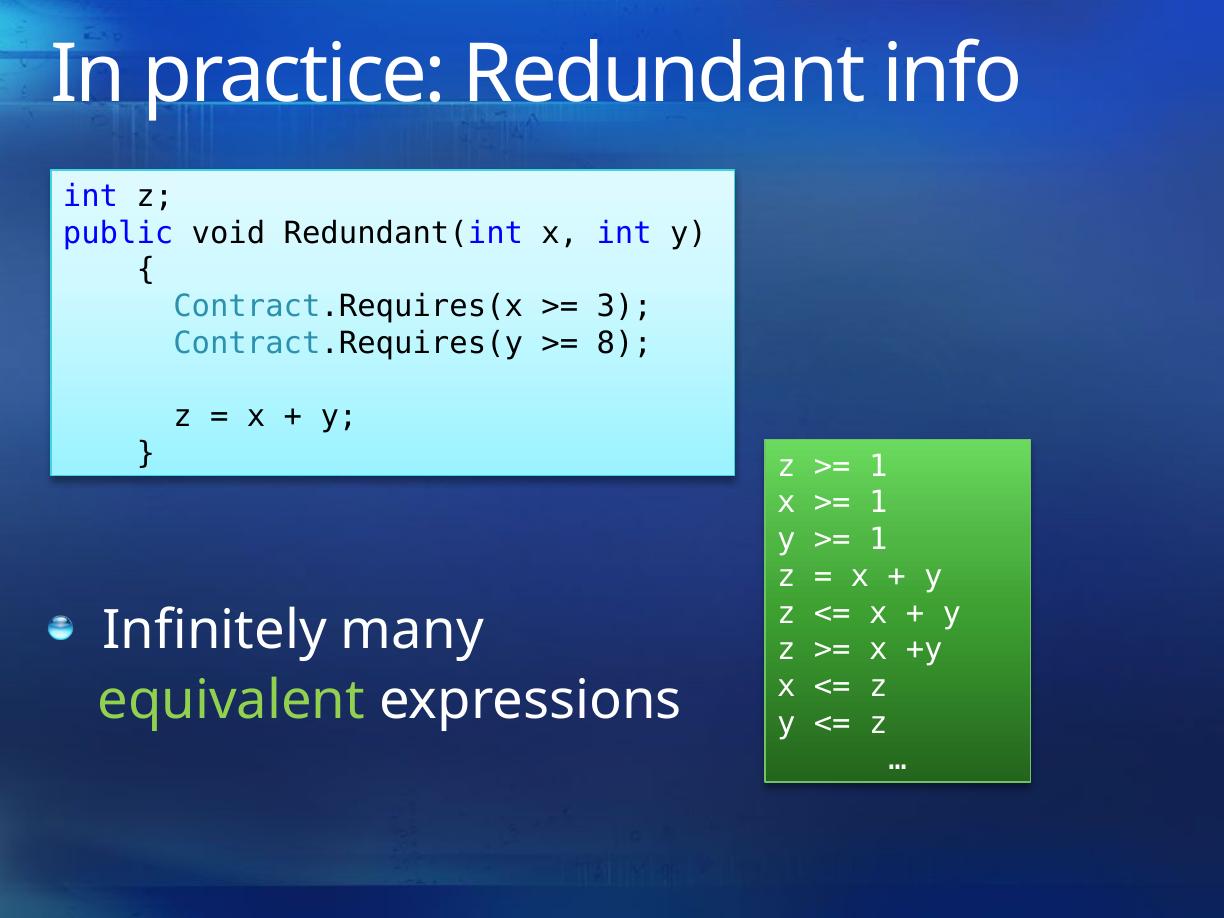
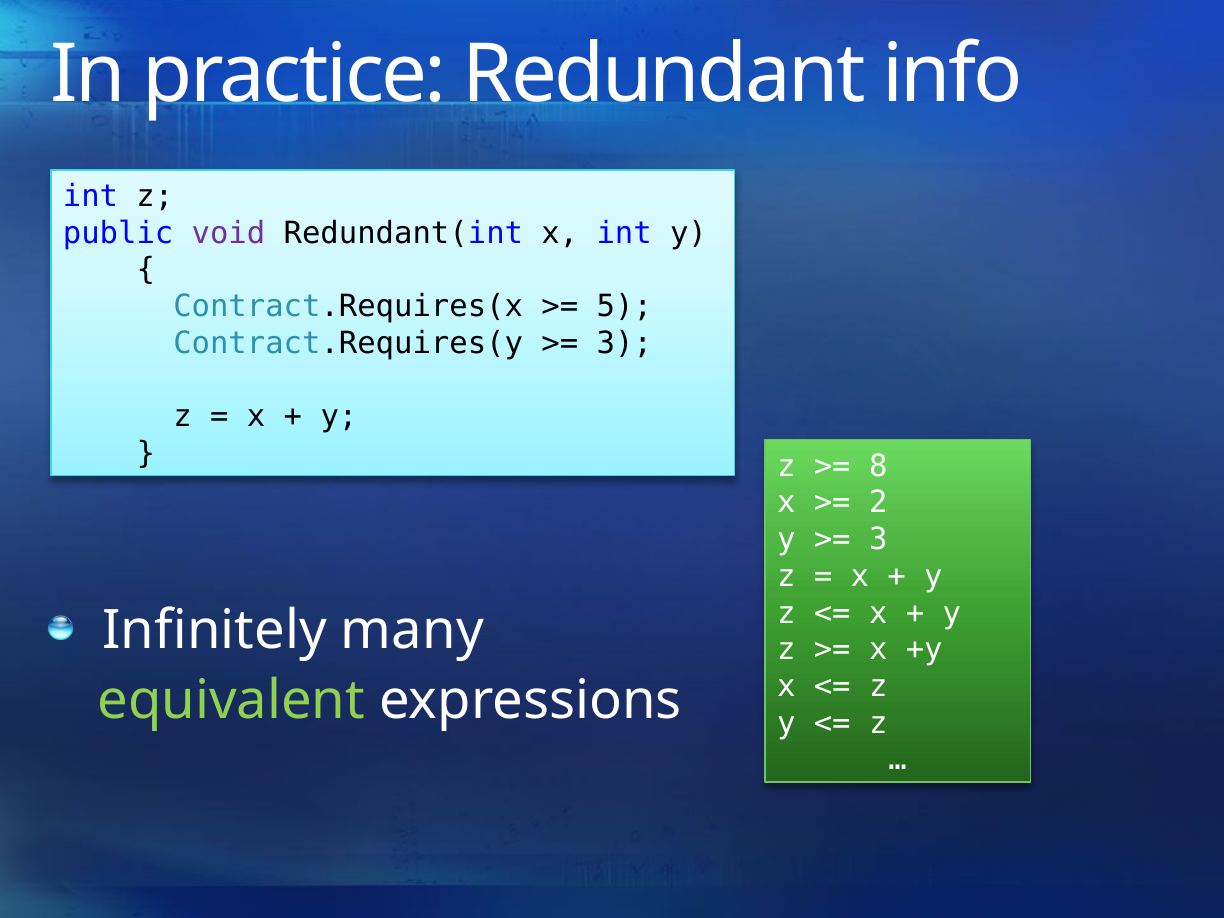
void colour: black -> purple (228, 233)
3: 3 -> 5 (624, 307)
8: 8 -> 3 (624, 343)
1: 1 -> 8 (878, 466)
1: 1 -> 2 (878, 503)
1: 1 -> 3 (878, 540)
